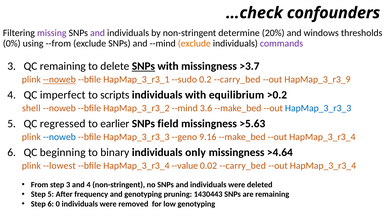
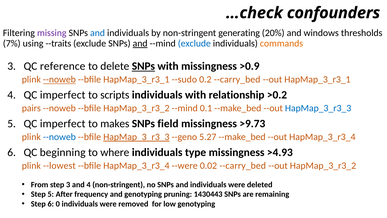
and colour: purple -> blue (98, 33)
determine: determine -> generating (239, 33)
0%: 0% -> 7% (12, 43)
--from: --from -> --traits (58, 43)
and underline: none -> present (140, 43)
exclude colour: orange -> blue (194, 43)
commands colour: purple -> orange (282, 43)
QC remaining: remaining -> reference (63, 66)
>3.7: >3.7 -> >0.9 (249, 66)
--out HapMap_3_r3_9: HapMap_3_r3_9 -> HapMap_3_r3_1 (317, 79)
equilibrium: equilibrium -> relationship (237, 95)
shell: shell -> pairs (31, 108)
3.6: 3.6 -> 0.1 (206, 108)
5 QC regressed: regressed -> imperfect (63, 123)
earlier: earlier -> makes (115, 123)
>5.63: >5.63 -> >9.73 (252, 123)
HapMap_3_r3_3 underline: none -> present (136, 137)
9.16: 9.16 -> 5.27 (208, 137)
binary: binary -> where (115, 152)
only: only -> type (196, 152)
>4.64: >4.64 -> >4.93 (280, 152)
--value: --value -> --were (185, 165)
HapMap_3_r3_4: HapMap_3_r3_4 -> HapMap_3_r3_2 (323, 165)
